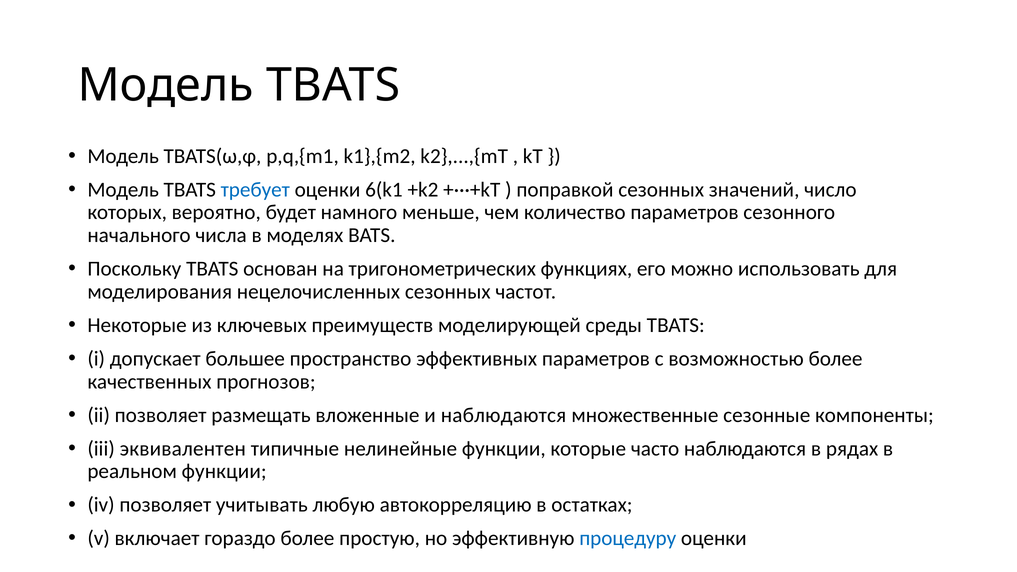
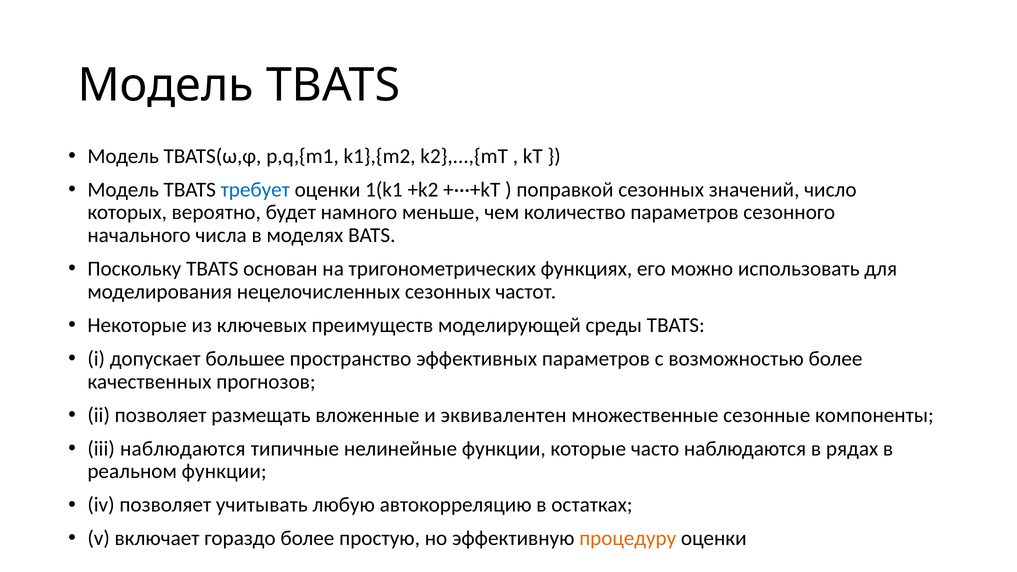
6(k1: 6(k1 -> 1(k1 (384, 190)
и наблюдаются: наблюдаются -> эквивалентен (504, 415)
iii эквивалентен: эквивалентен -> наблюдаются (183, 449)
процедуру colour: blue -> orange (628, 538)
